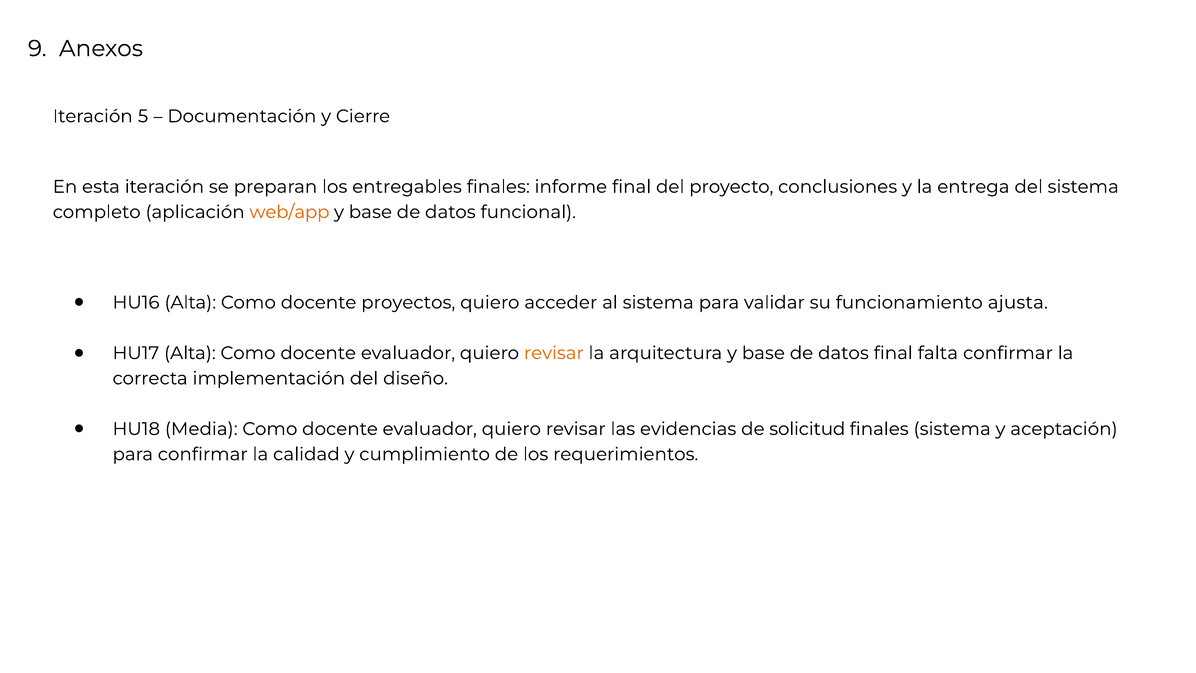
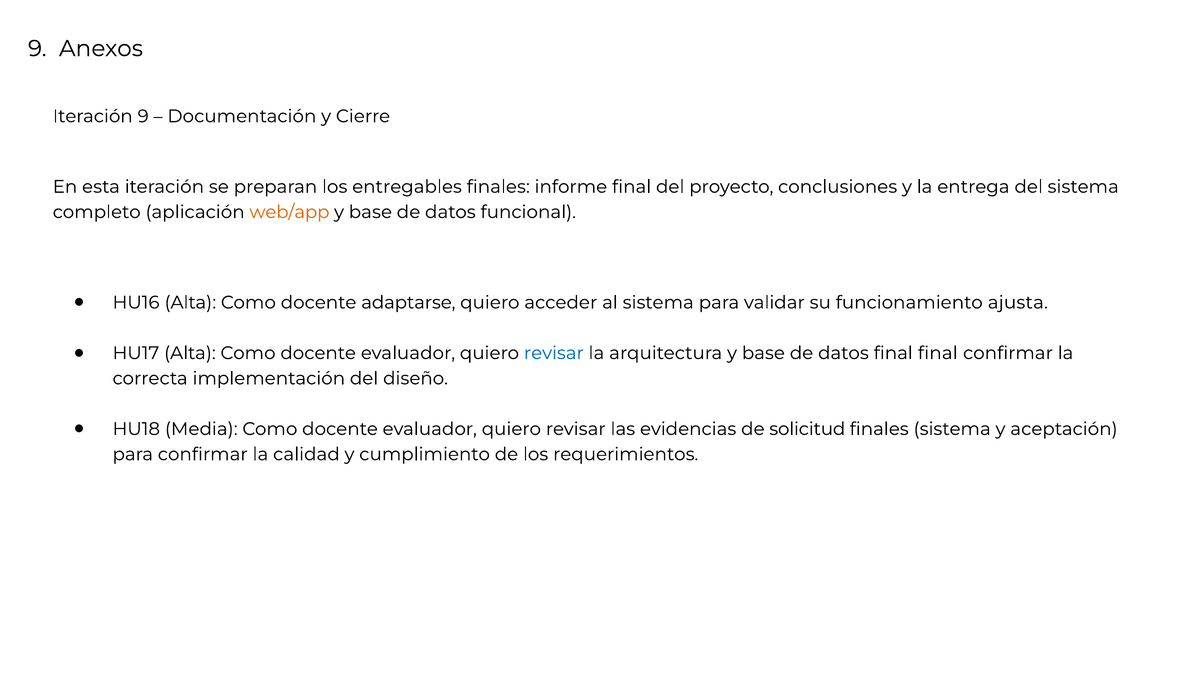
Iteración 5: 5 -> 9 (143, 116)
proyectos: proyectos -> adaptarse (408, 302)
revisar colour: orange -> blue (554, 353)
final falta: falta -> final (938, 353)
